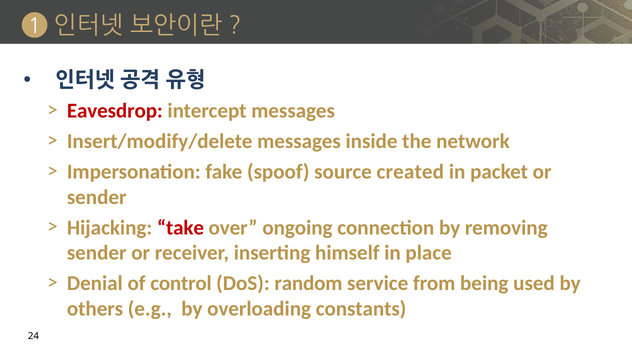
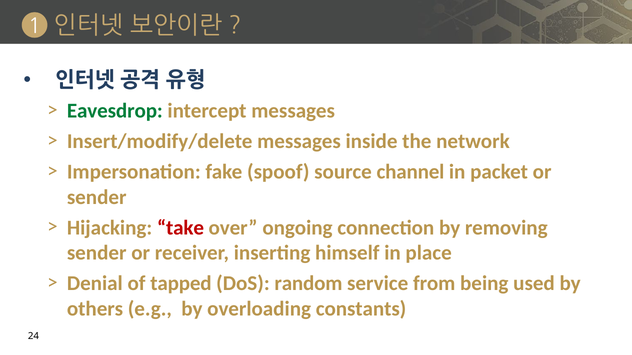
Eavesdrop colour: red -> green (115, 111)
created: created -> channel (410, 172)
control: control -> tapped (181, 284)
